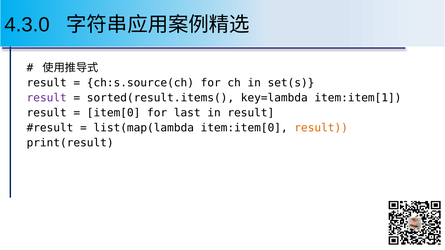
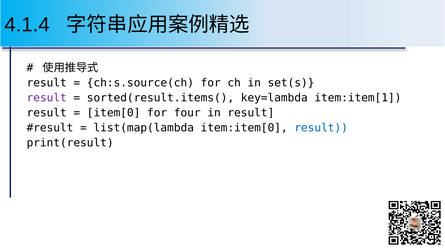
4.3.0: 4.3.0 -> 4.1.4 (27, 25)
last: last -> four (187, 113)
result colour: orange -> blue (321, 128)
